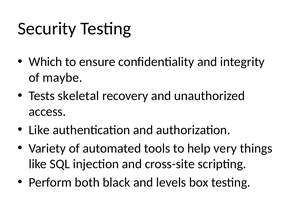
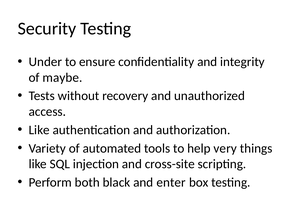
Which: Which -> Under (45, 62)
skeletal: skeletal -> without (79, 96)
levels: levels -> enter (171, 182)
